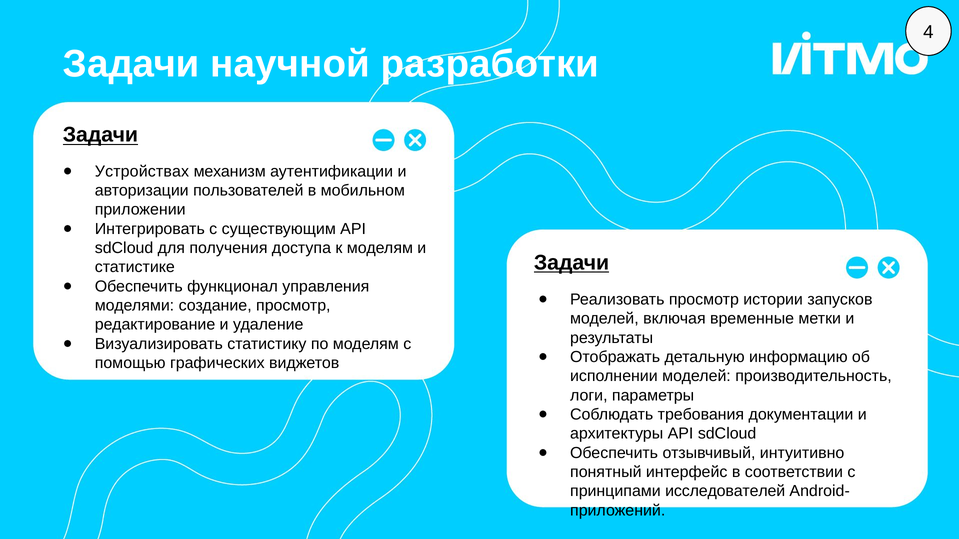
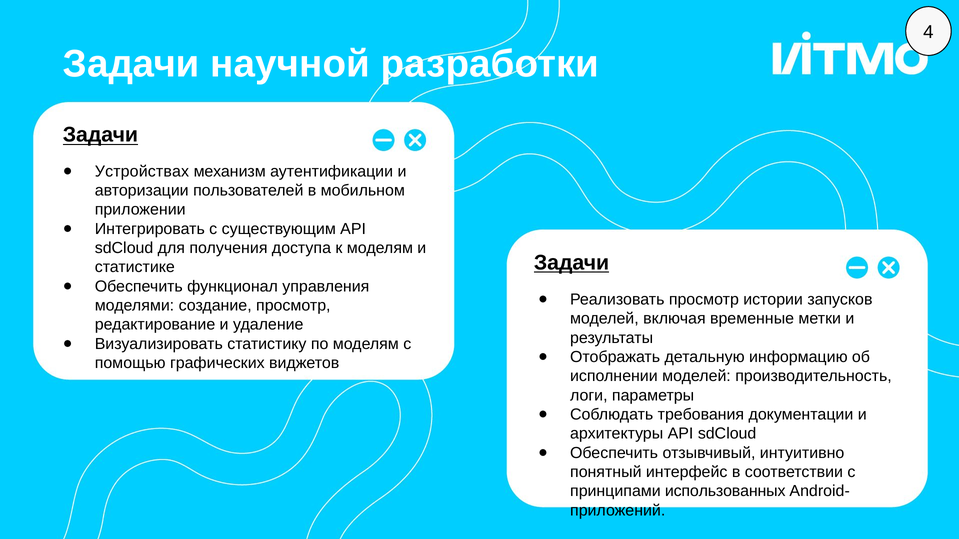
исследователей: исследователей -> использованных (725, 492)
